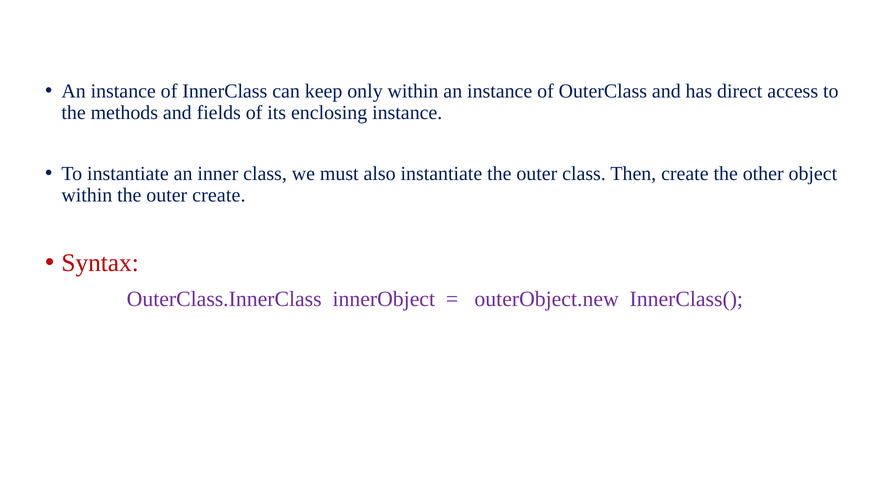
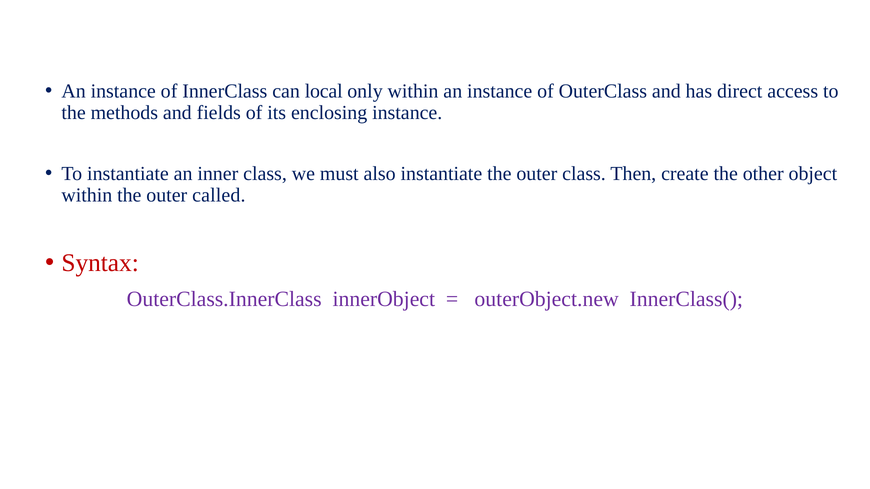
keep: keep -> local (324, 91)
outer create: create -> called (219, 195)
